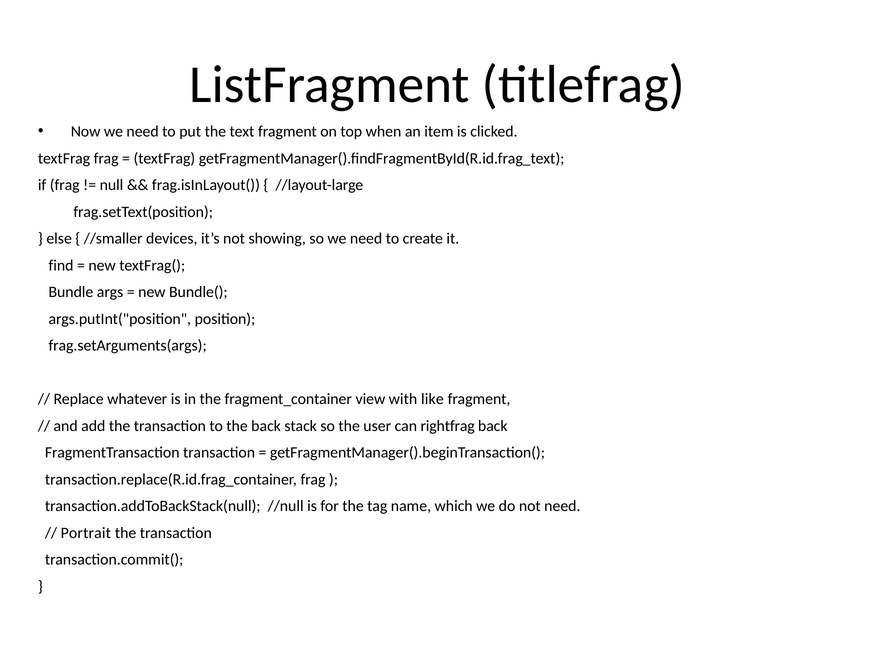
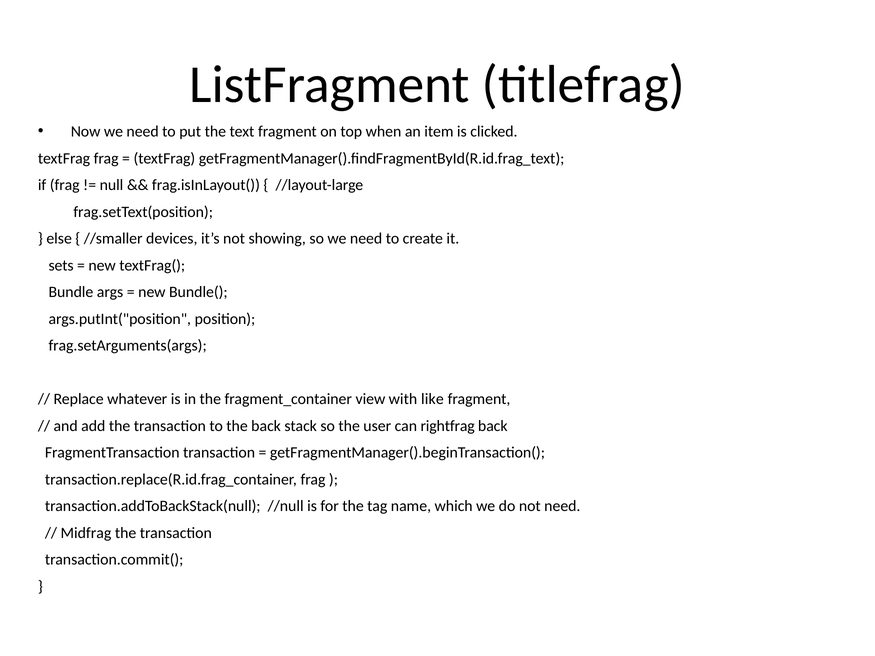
find: find -> sets (61, 265)
Portrait: Portrait -> Midfrag (86, 533)
